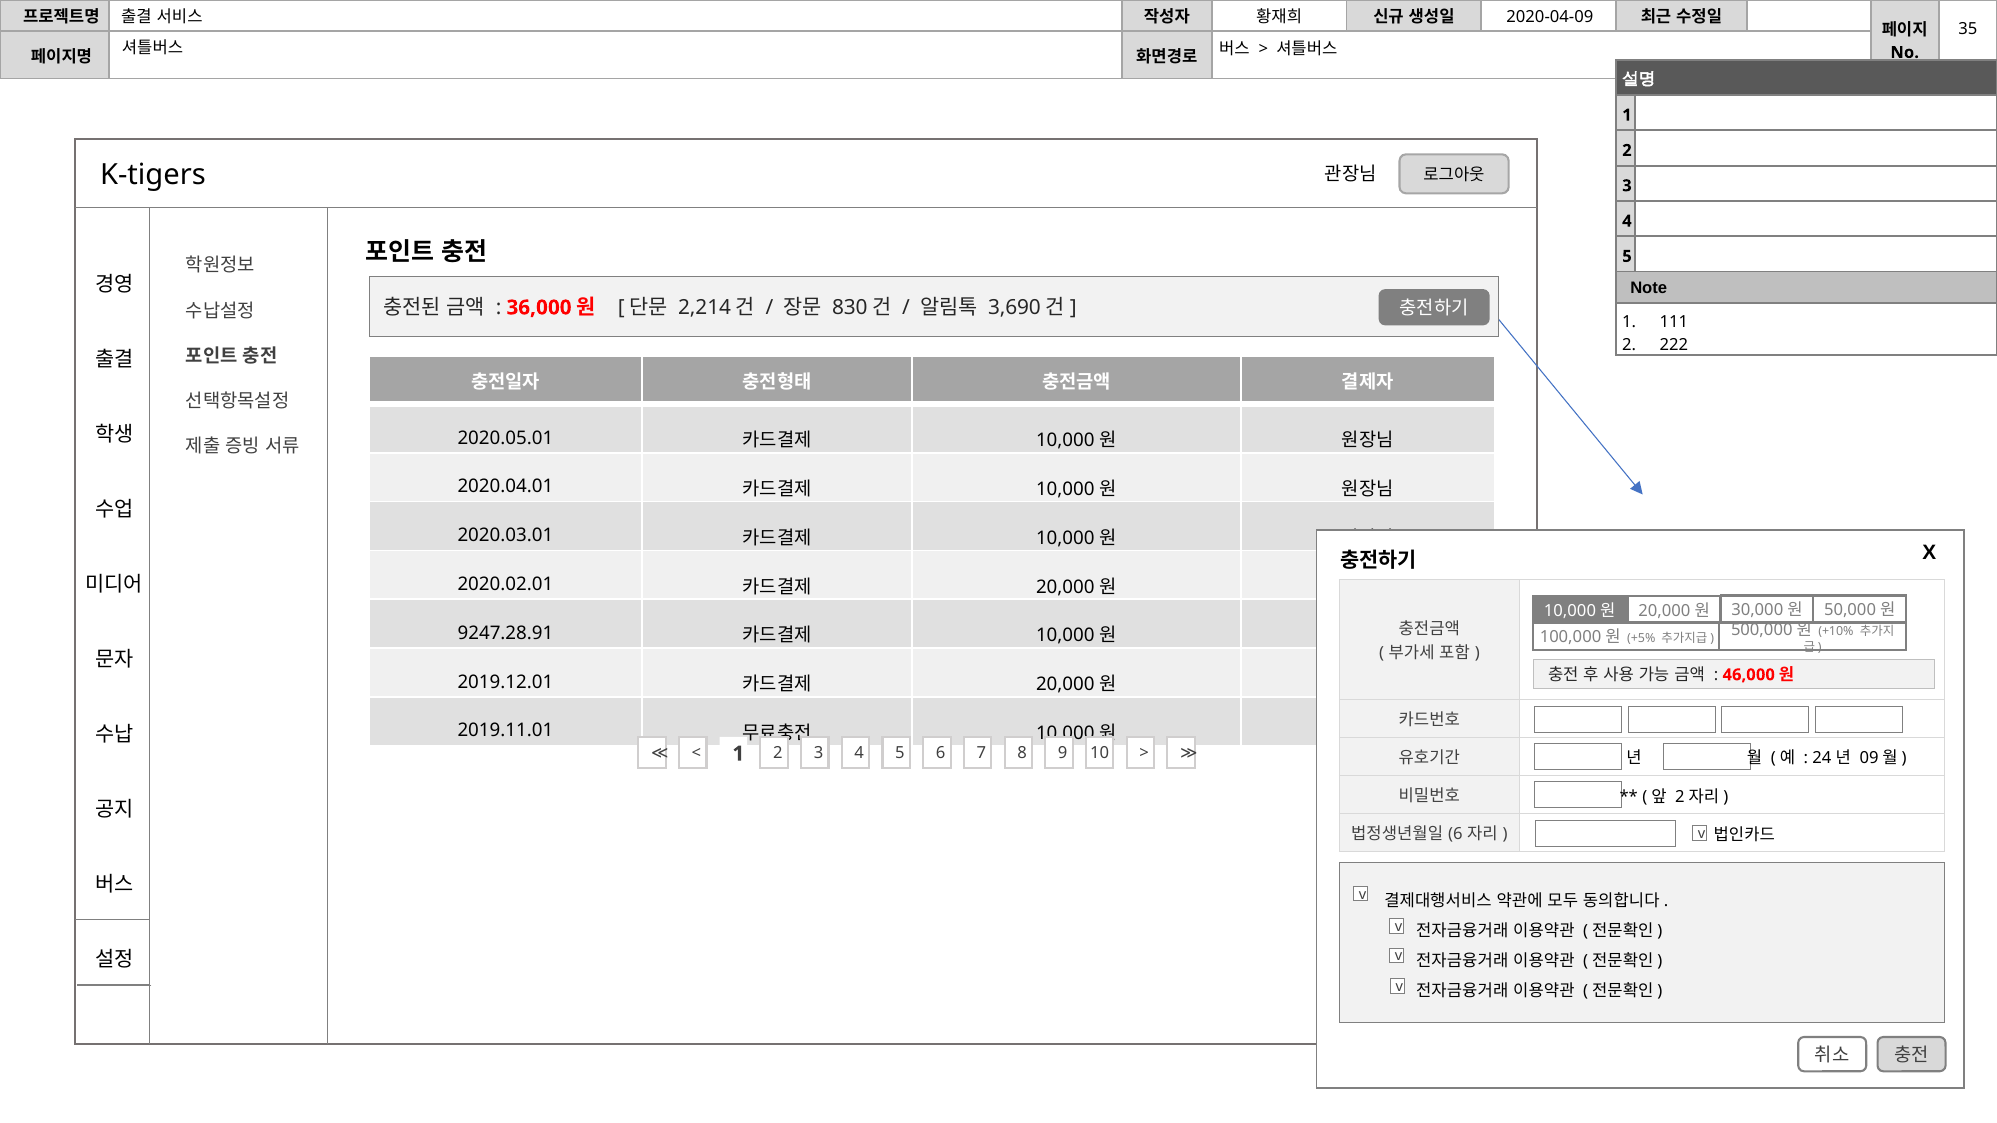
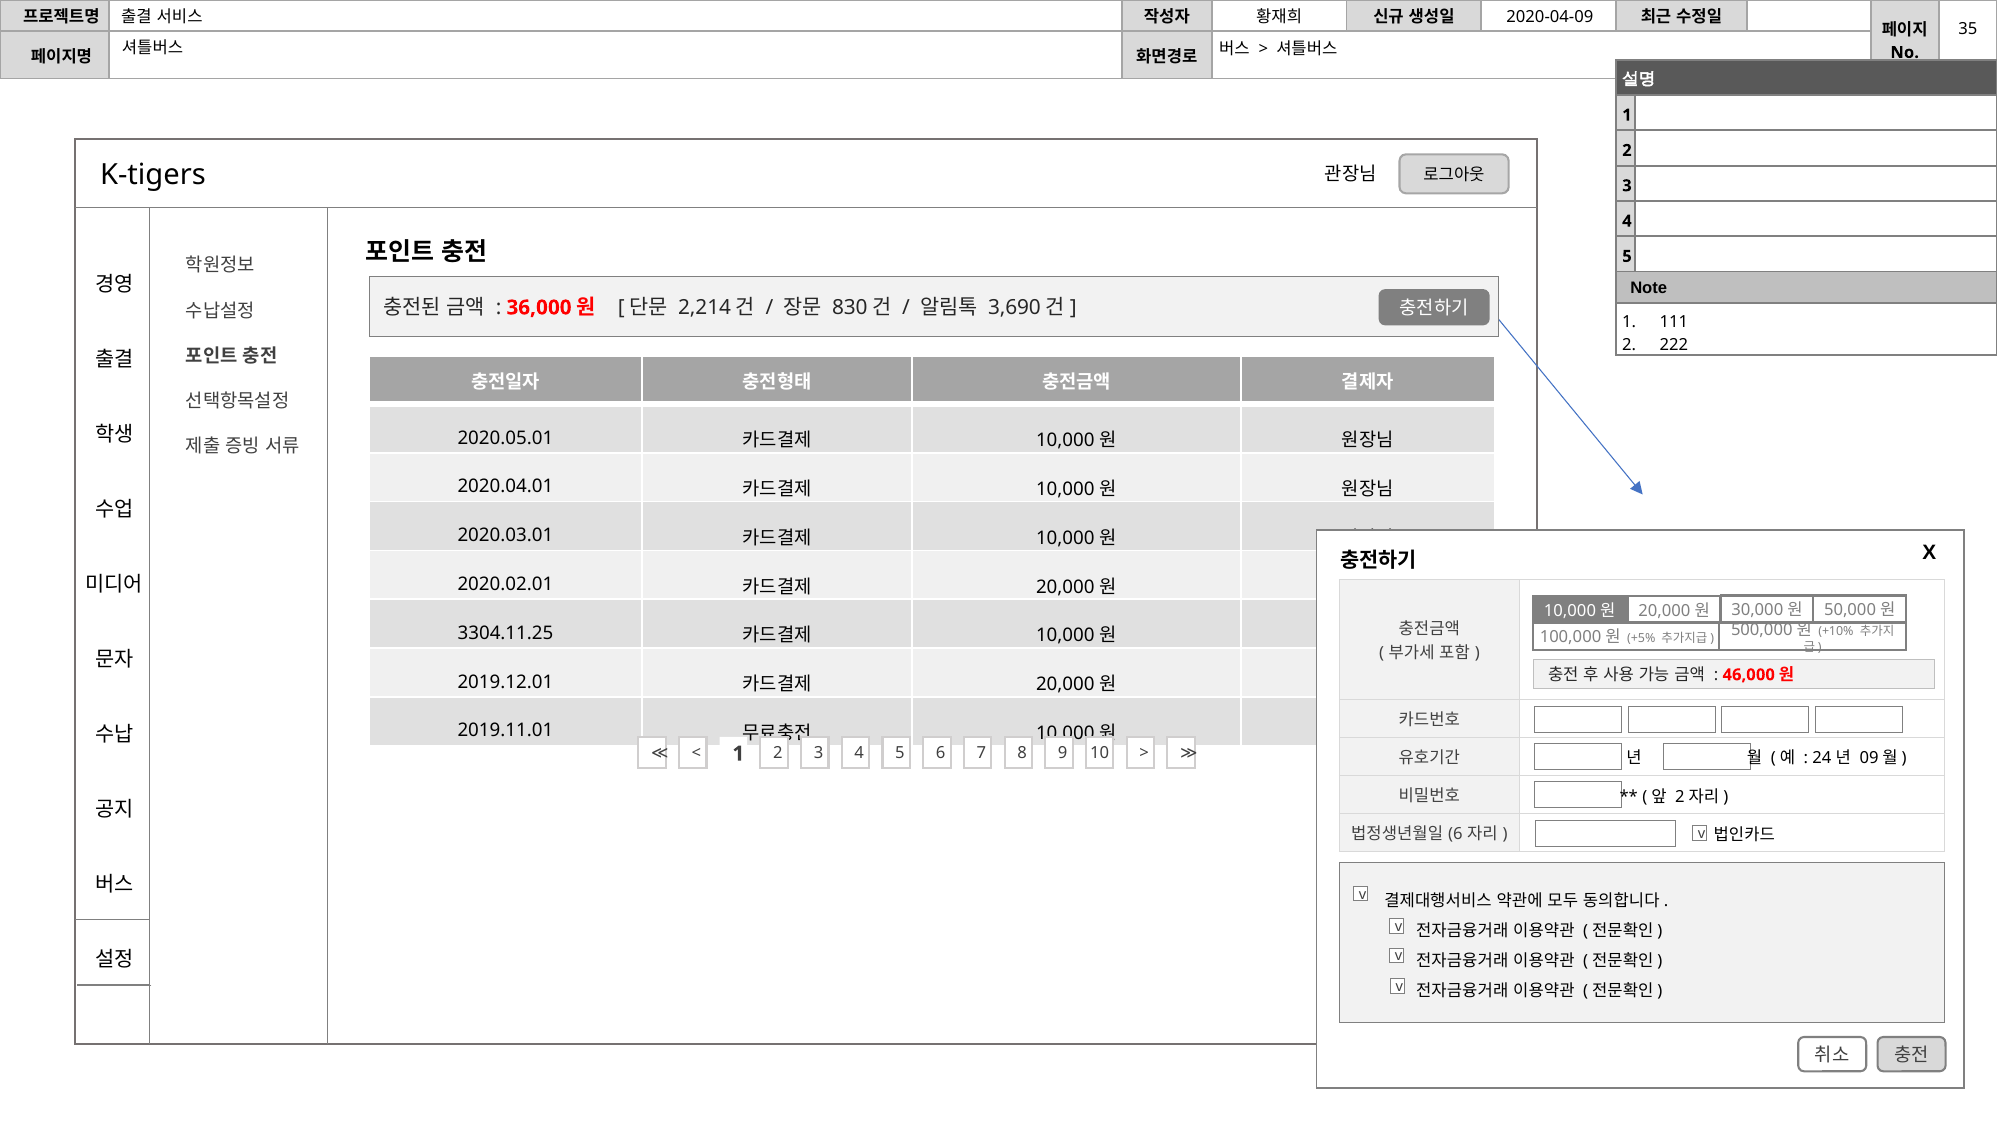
9247.28.91: 9247.28.91 -> 3304.11.25 (506, 633)
